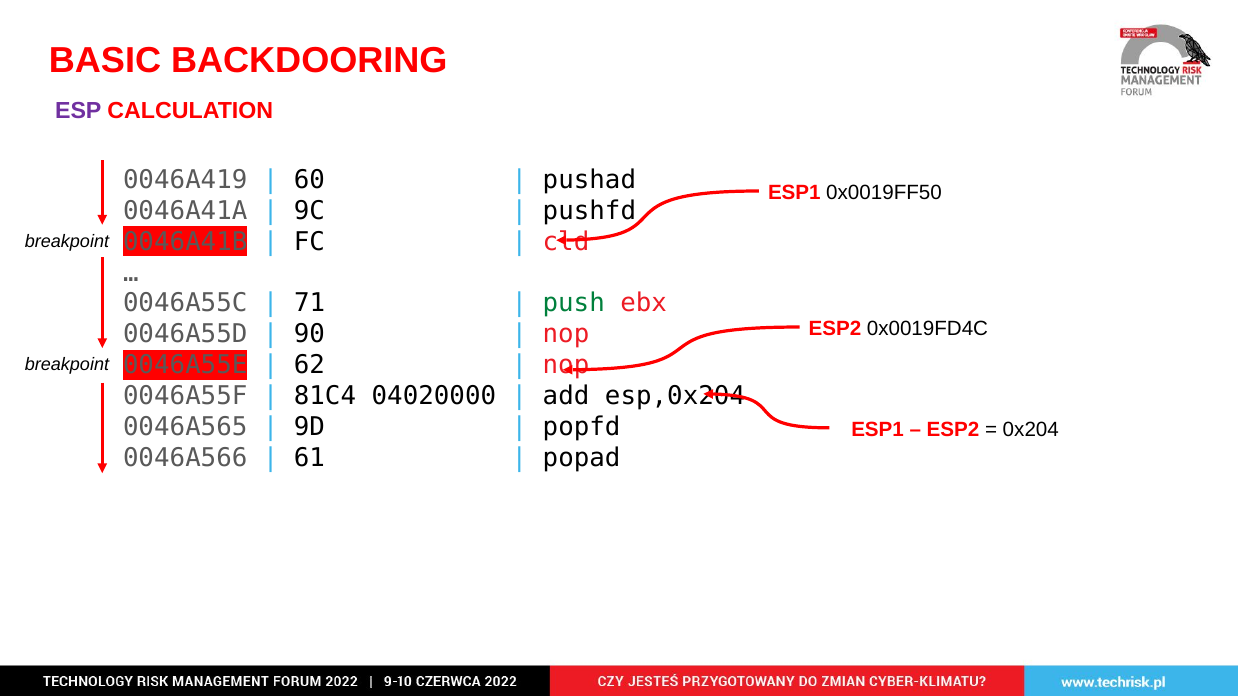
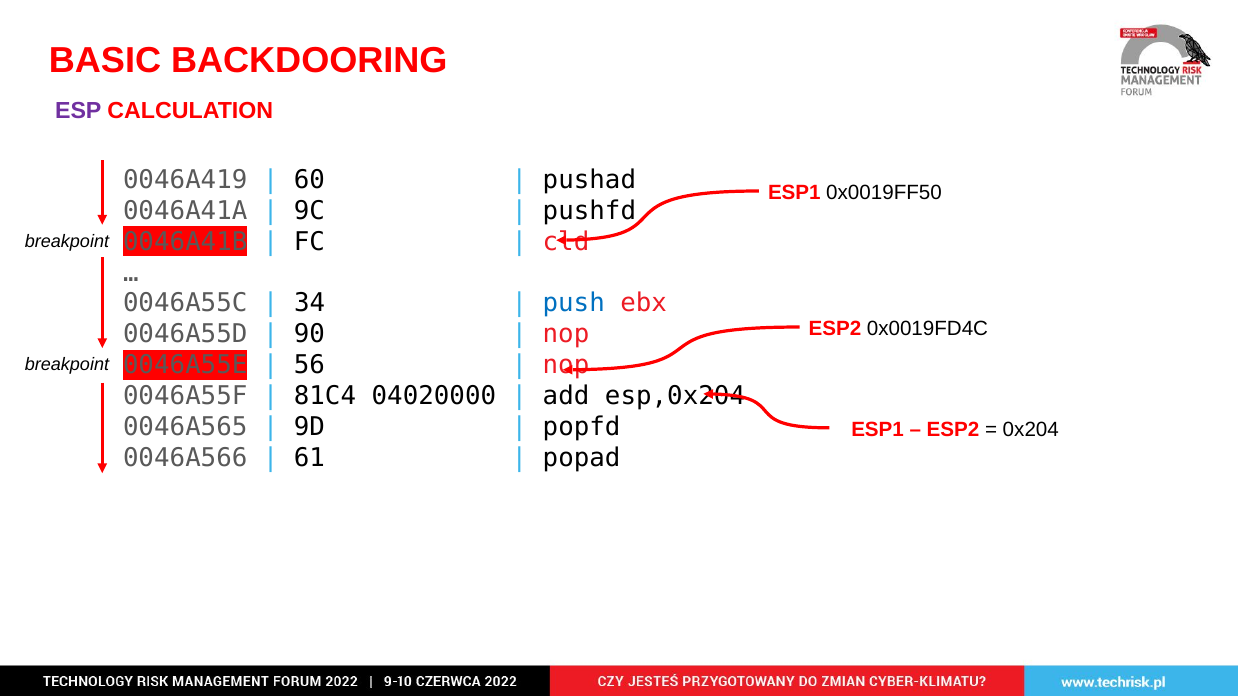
71: 71 -> 34 (310, 304)
push colour: green -> blue (574, 304)
62: 62 -> 56 (309, 366)
